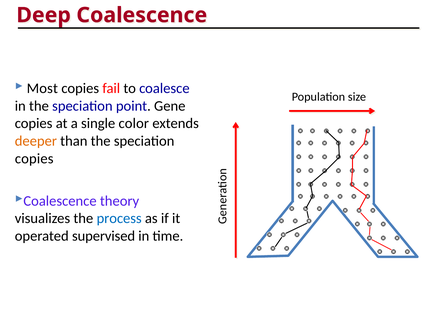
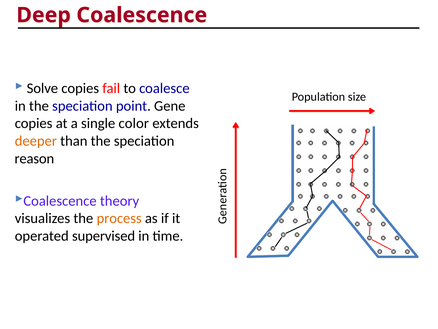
Most: Most -> Solve (42, 88)
copies: copies -> reason (34, 158)
process colour: blue -> orange (119, 218)
